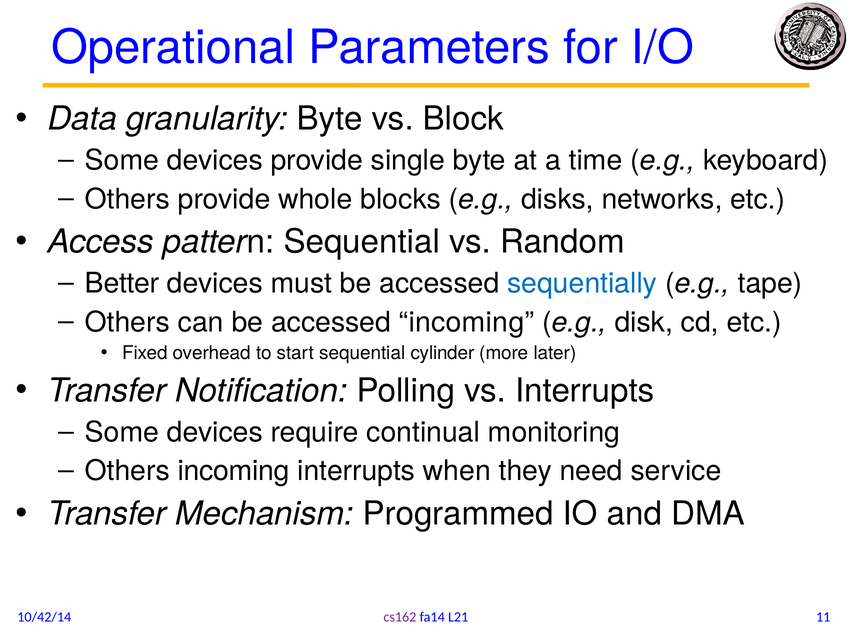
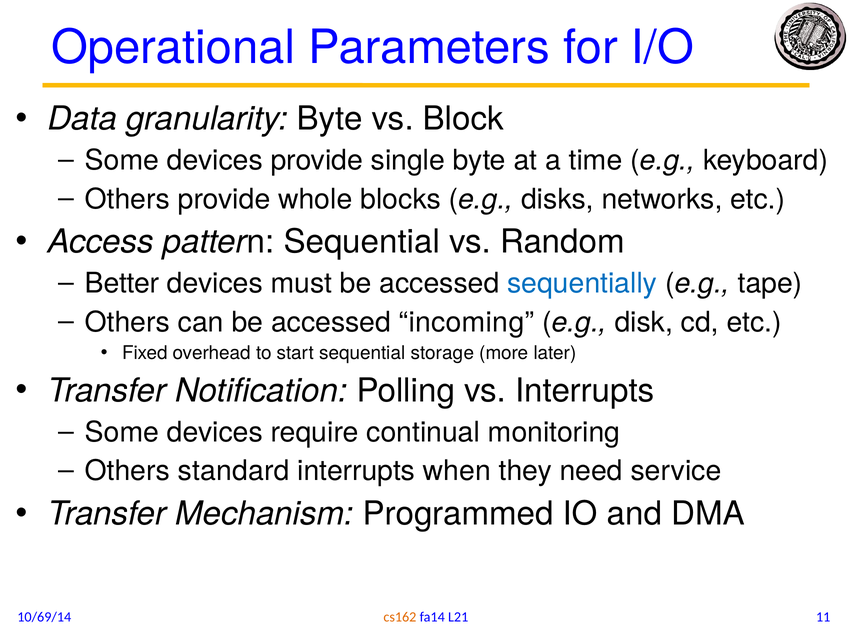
cylinder: cylinder -> storage (442, 353)
Others incoming: incoming -> standard (234, 471)
cs162 colour: purple -> orange (400, 617)
10/42/14: 10/42/14 -> 10/69/14 (44, 617)
